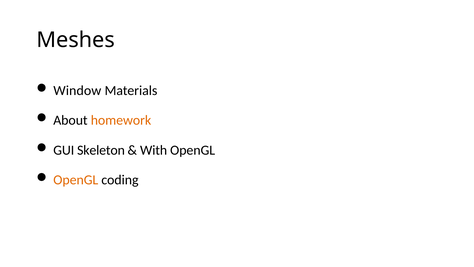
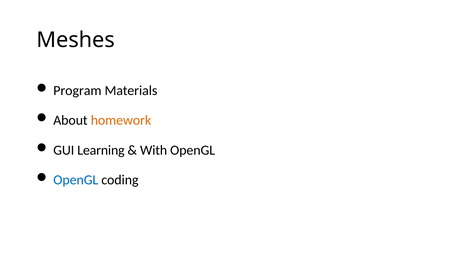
Window: Window -> Program (77, 90)
Skeleton: Skeleton -> Learning (101, 150)
OpenGL colour: orange -> blue (76, 180)
